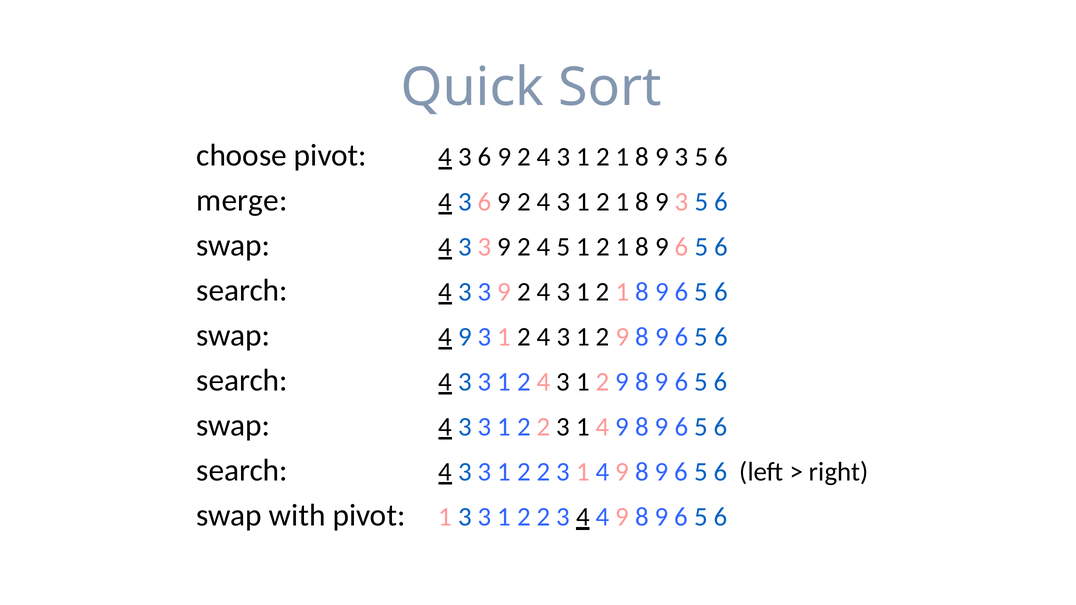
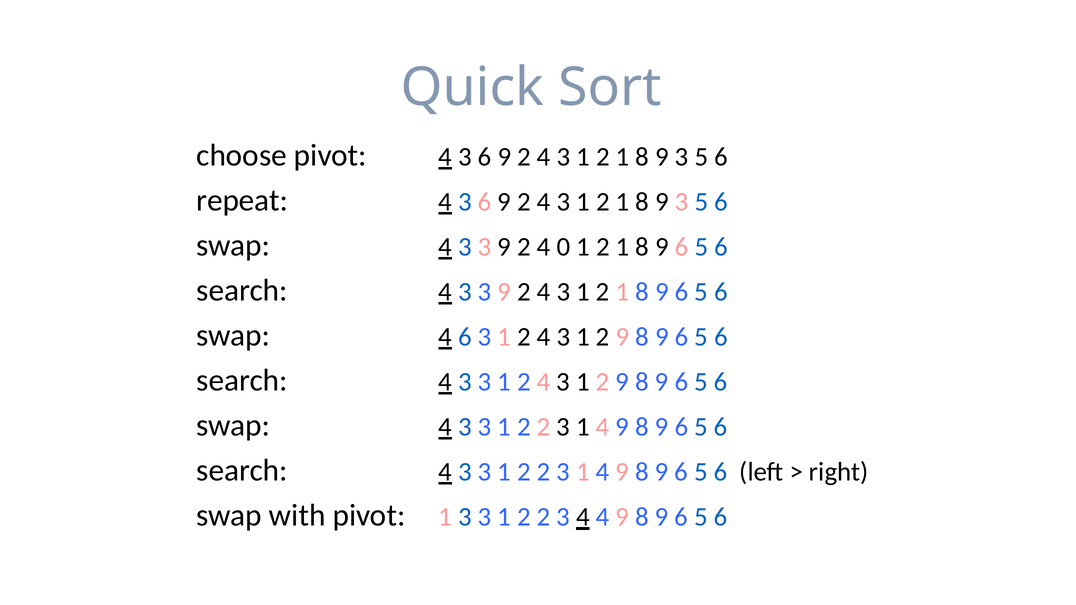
merge: merge -> repeat (242, 200)
4 5: 5 -> 0 (563, 247)
swap 4 9: 9 -> 6 (465, 337)
